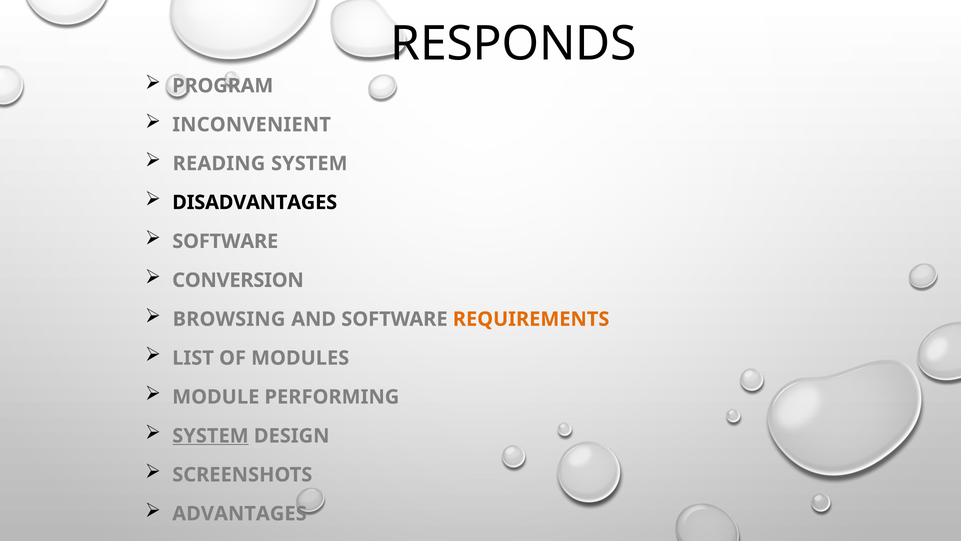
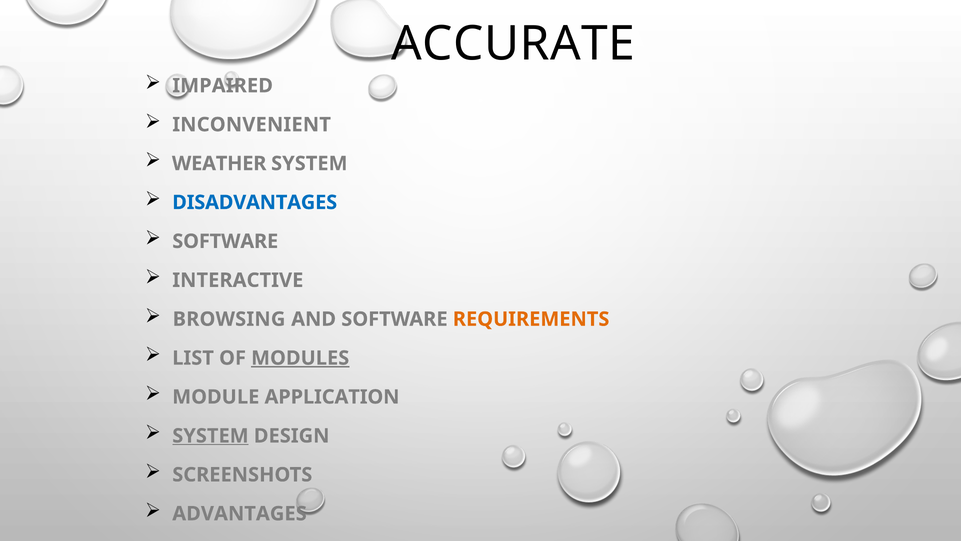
RESPONDS: RESPONDS -> ACCURATE (513, 44)
PROGRAM: PROGRAM -> IMPAIRED (223, 86)
READING: READING -> WEATHER (219, 163)
DISADVANTAGES colour: black -> blue (255, 202)
CONVERSION: CONVERSION -> INTERACTIVE (238, 280)
MODULES underline: none -> present (300, 358)
PERFORMING: PERFORMING -> APPLICATION (332, 397)
